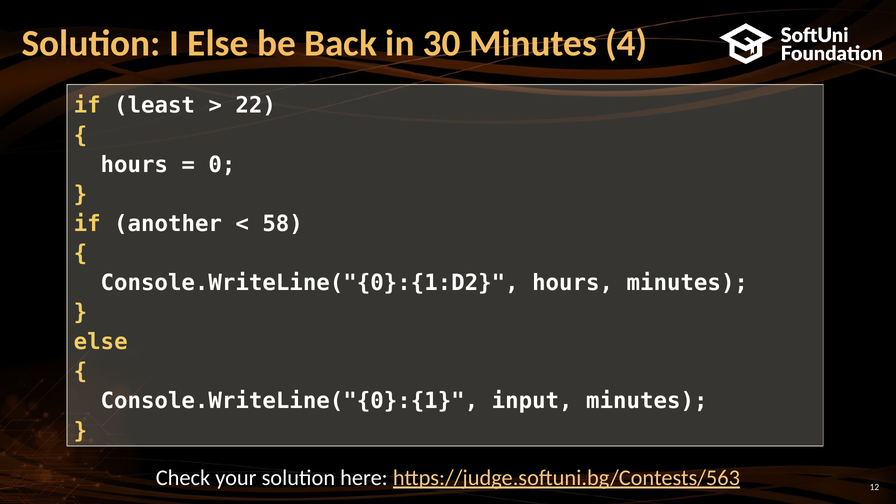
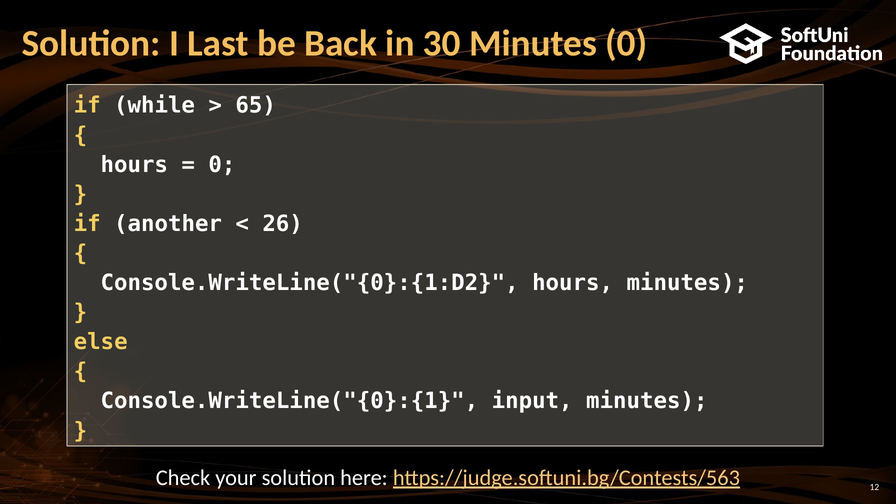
I Else: Else -> Last (218, 44)
Minutes 4: 4 -> 0 (626, 44)
least: least -> while (155, 106)
22: 22 -> 65 (256, 106)
58: 58 -> 26 (283, 224)
